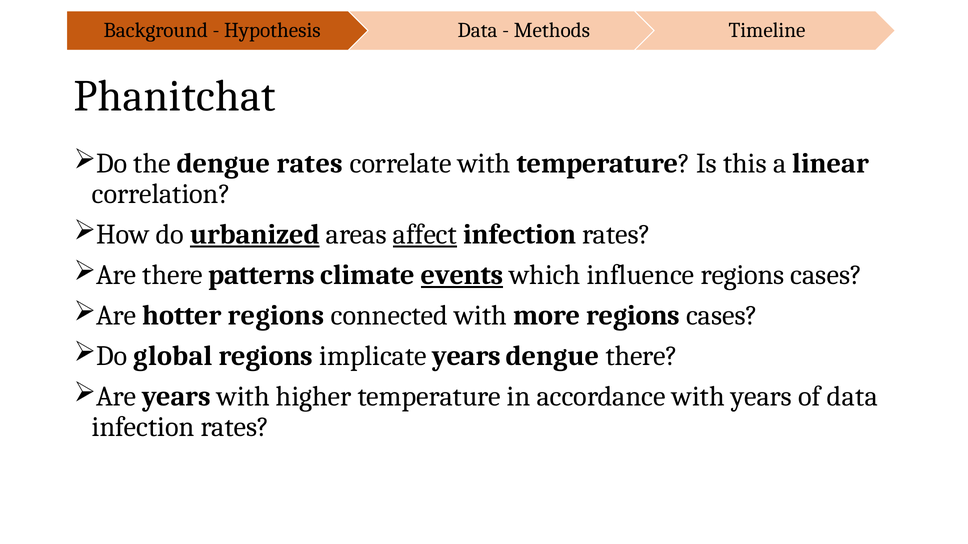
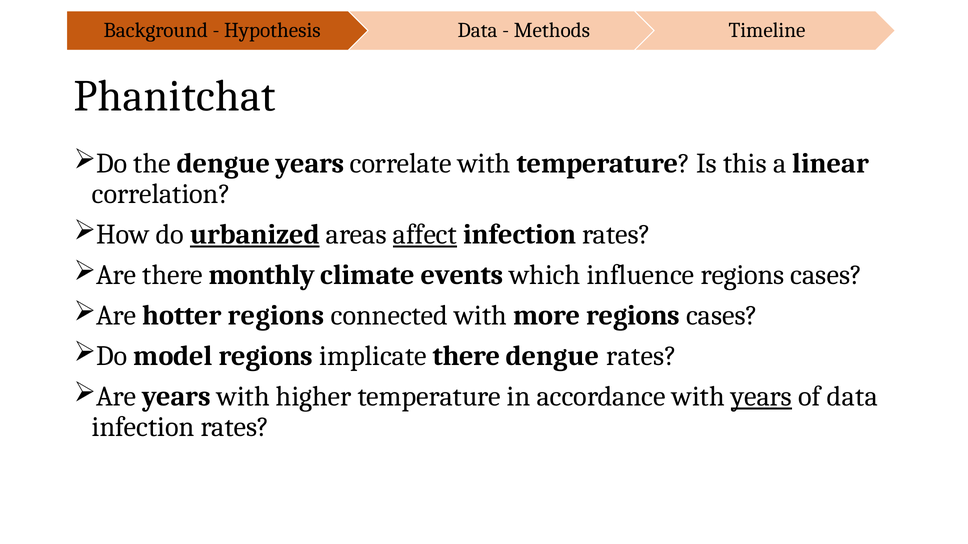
dengue rates: rates -> years (310, 164)
patterns: patterns -> monthly (262, 275)
events underline: present -> none (462, 275)
global: global -> model (173, 356)
implicate years: years -> there (466, 356)
dengue there: there -> rates (641, 356)
years underline: none -> present (761, 397)
